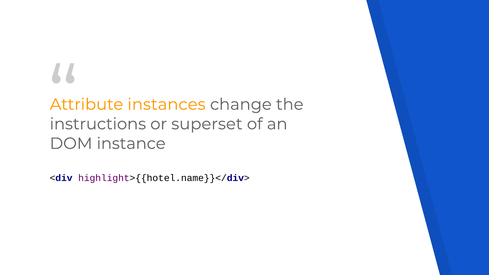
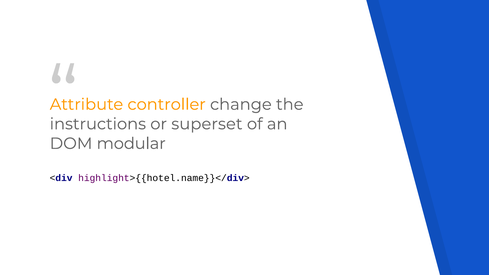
instances: instances -> controller (167, 104)
instance: instance -> modular (131, 144)
